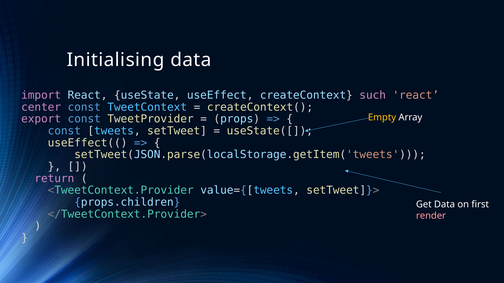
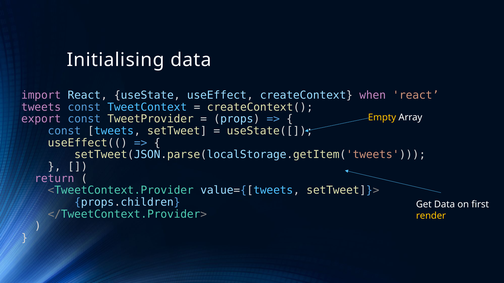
such: such -> when (373, 95)
center: center -> tweets (41, 107)
render colour: pink -> yellow (431, 216)
